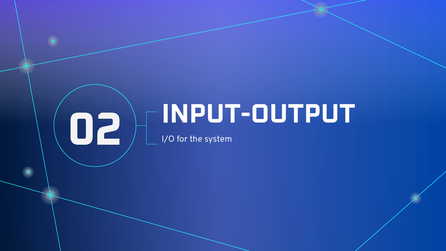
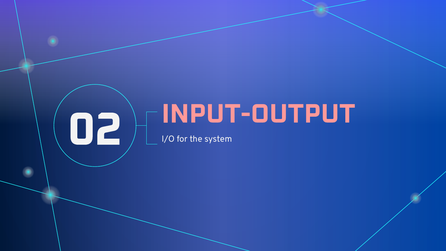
INPUT-OUTPUT colour: white -> pink (259, 114)
